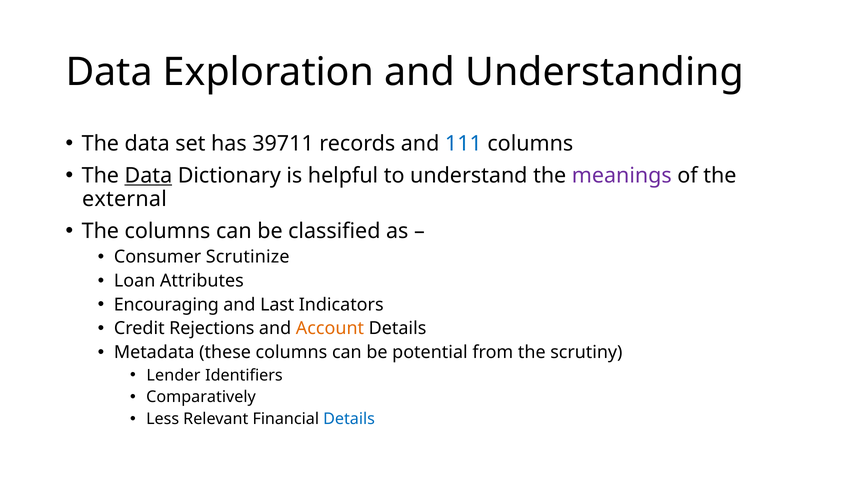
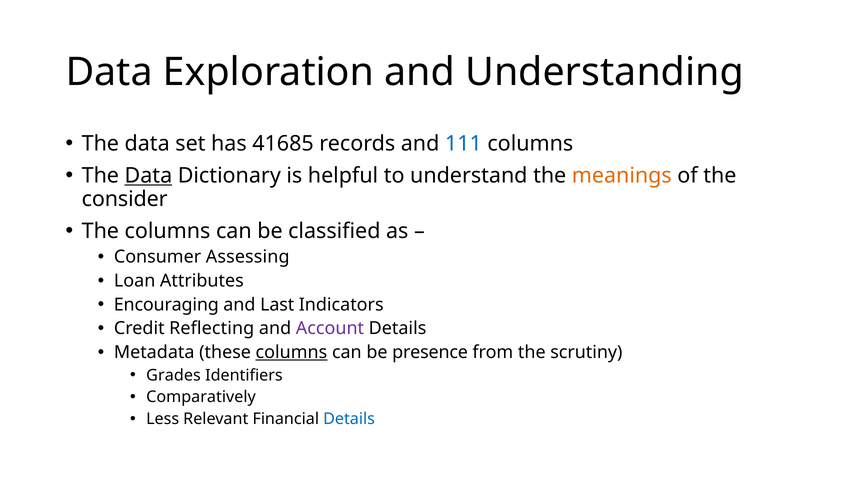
39711: 39711 -> 41685 (283, 143)
meanings colour: purple -> orange (622, 176)
external: external -> consider (125, 199)
Scrutinize: Scrutinize -> Assessing (248, 257)
Rejections: Rejections -> Reflecting (212, 328)
Account colour: orange -> purple (330, 328)
columns underline: none -> present (291, 352)
potential: potential -> presence (430, 352)
Lender: Lender -> Grades (174, 375)
